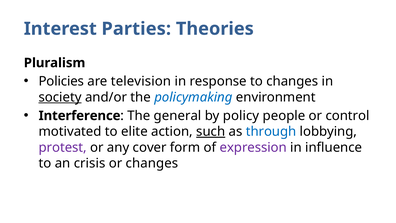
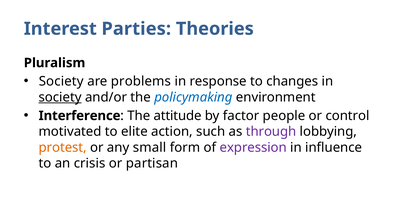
Policies: Policies -> Society (61, 81)
television: television -> problems (141, 81)
general: general -> attitude (178, 116)
policy: policy -> factor (241, 116)
such underline: present -> none (211, 131)
through colour: blue -> purple (271, 131)
protest colour: purple -> orange (63, 147)
cover: cover -> small (150, 147)
or changes: changes -> partisan (152, 163)
